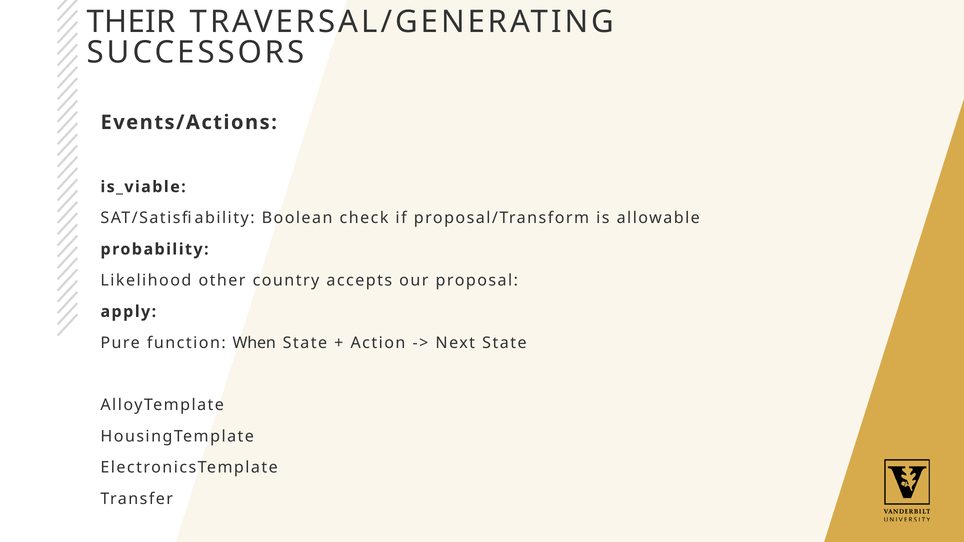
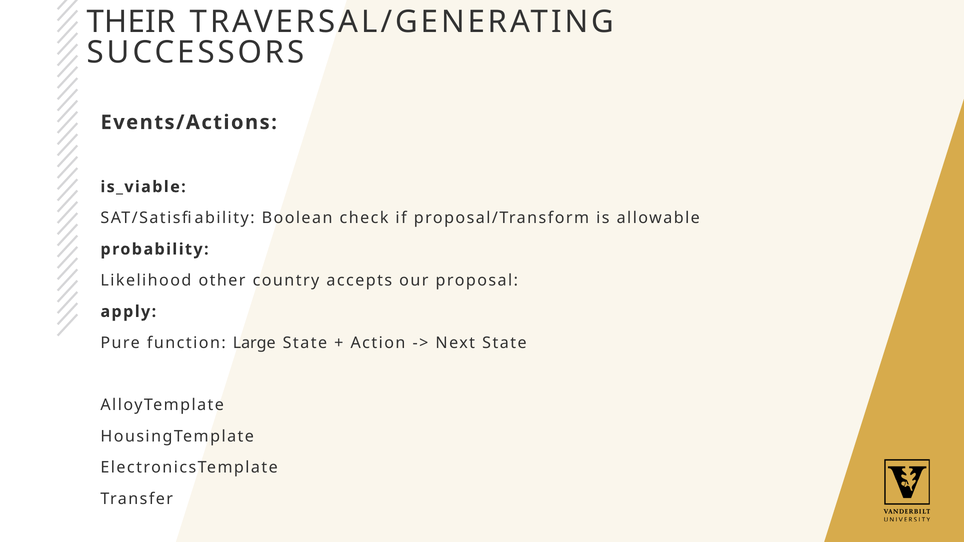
When: When -> Large (254, 343)
